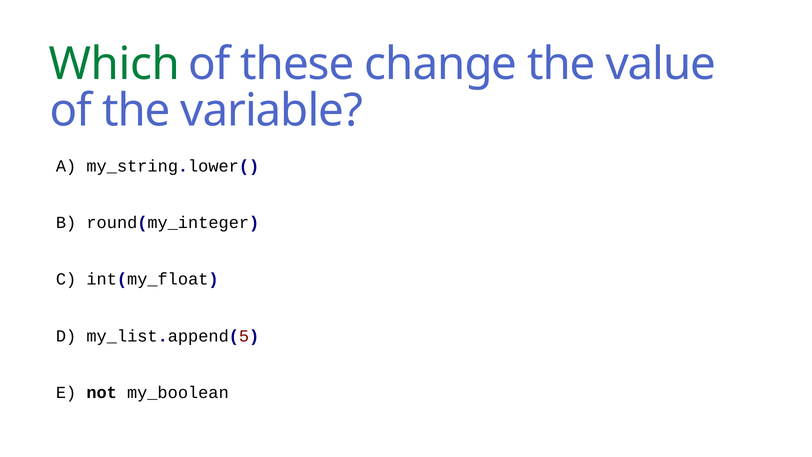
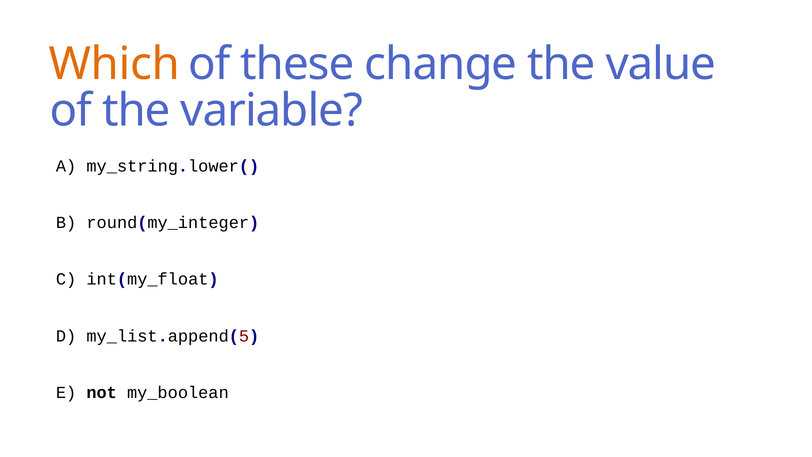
Which colour: green -> orange (114, 64)
